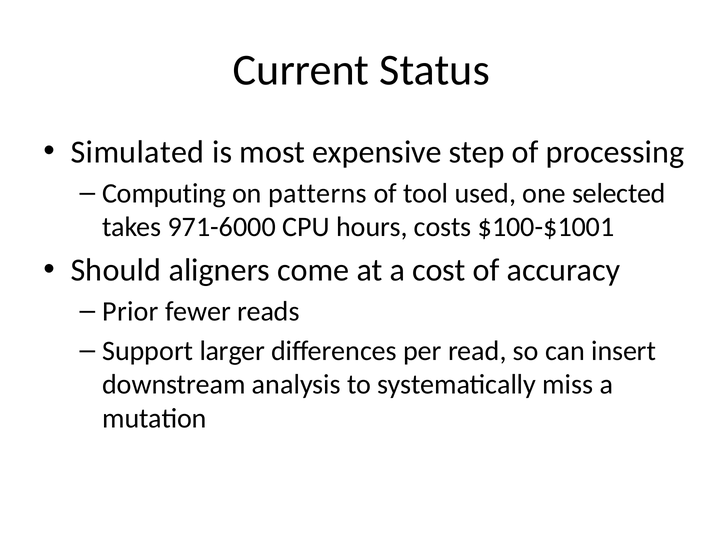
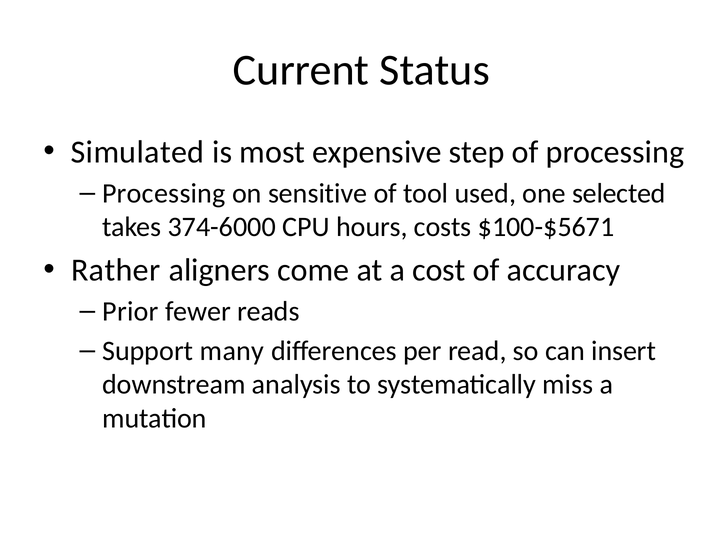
Computing: Computing -> Processing (164, 193)
patterns: patterns -> sensitive (318, 193)
971-6000: 971-6000 -> 374-6000 (222, 227)
$100-$1001: $100-$1001 -> $100-$5671 (546, 227)
Should: Should -> Rather (116, 270)
larger: larger -> many (232, 350)
